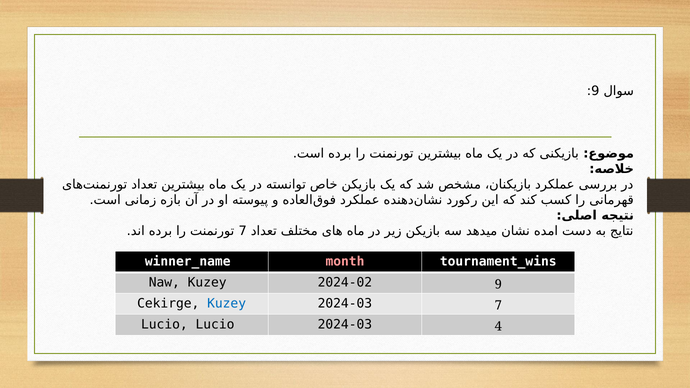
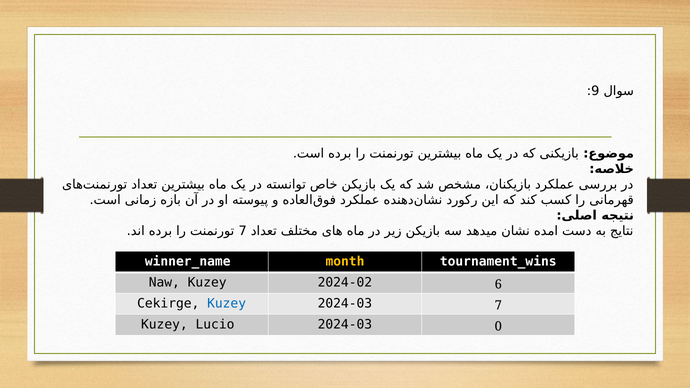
month colour: pink -> yellow (345, 262)
2024-02 9: 9 -> 6 (498, 285)
Lucio: Lucio -> Kuzey (164, 325)
4: 4 -> 0 (498, 327)
